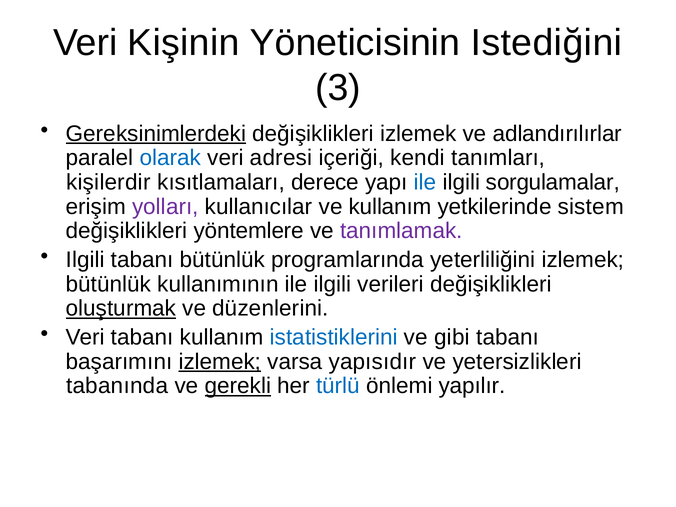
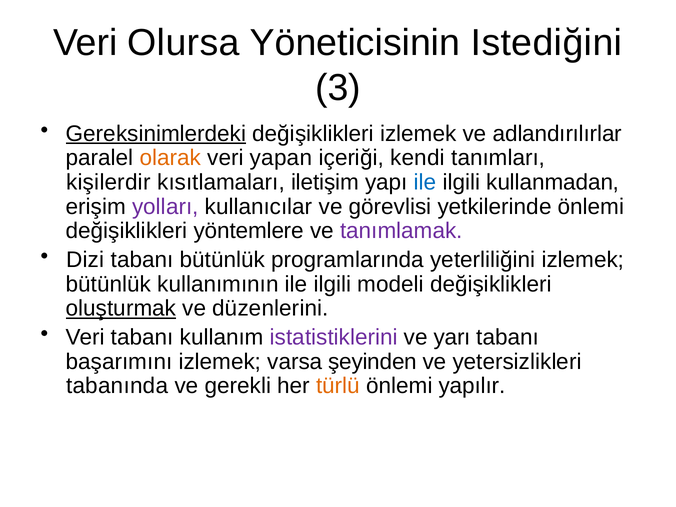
Kişinin: Kişinin -> Olursa (183, 43)
olarak colour: blue -> orange (170, 158)
adresi: adresi -> yapan (281, 158)
derece: derece -> iletişim (325, 182)
sorgulamalar: sorgulamalar -> kullanmadan (553, 182)
ve kullanım: kullanım -> görevlisi (390, 207)
yetkilerinde sistem: sistem -> önlemi (591, 207)
Ilgili: Ilgili -> Dizi (85, 260)
verileri: verileri -> modeli (391, 284)
istatistiklerini colour: blue -> purple (334, 337)
gibi: gibi -> yarı (452, 337)
izlemek underline: present -> none (220, 362)
yapısıdır: yapısıdır -> şeyinden (373, 362)
gerekli underline: present -> none (238, 386)
türlü colour: blue -> orange (338, 386)
